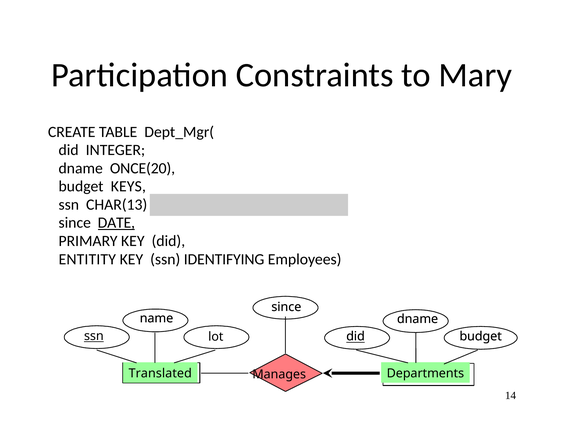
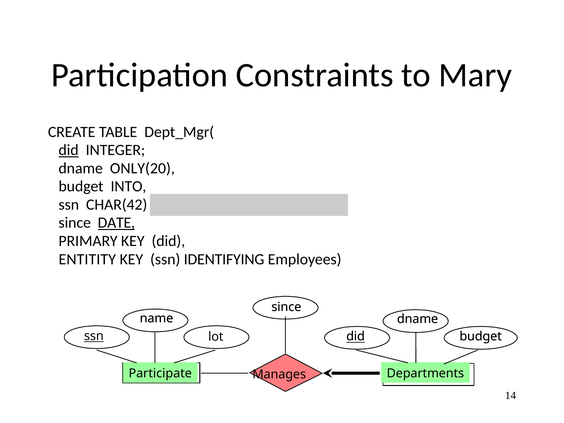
did underline: none -> present (69, 150)
ONCE(20: ONCE(20 -> ONLY(20 (142, 168)
KEYS: KEYS -> INTO (128, 186)
CHAR(13: CHAR(13 -> CHAR(42 (117, 205)
Translated: Translated -> Participate (160, 373)
